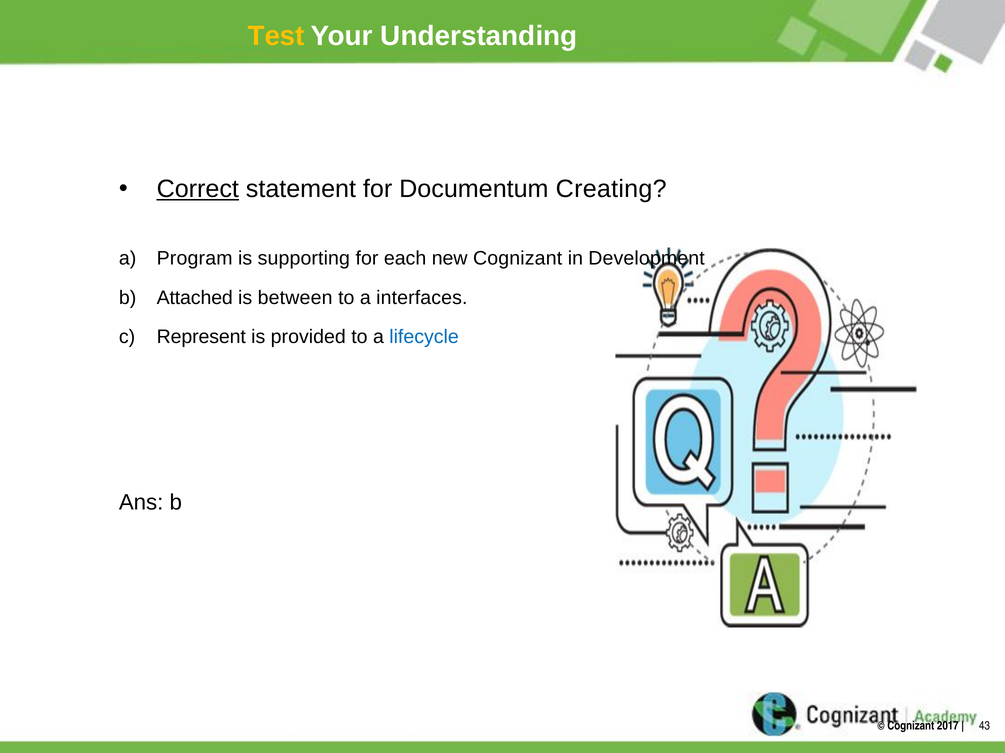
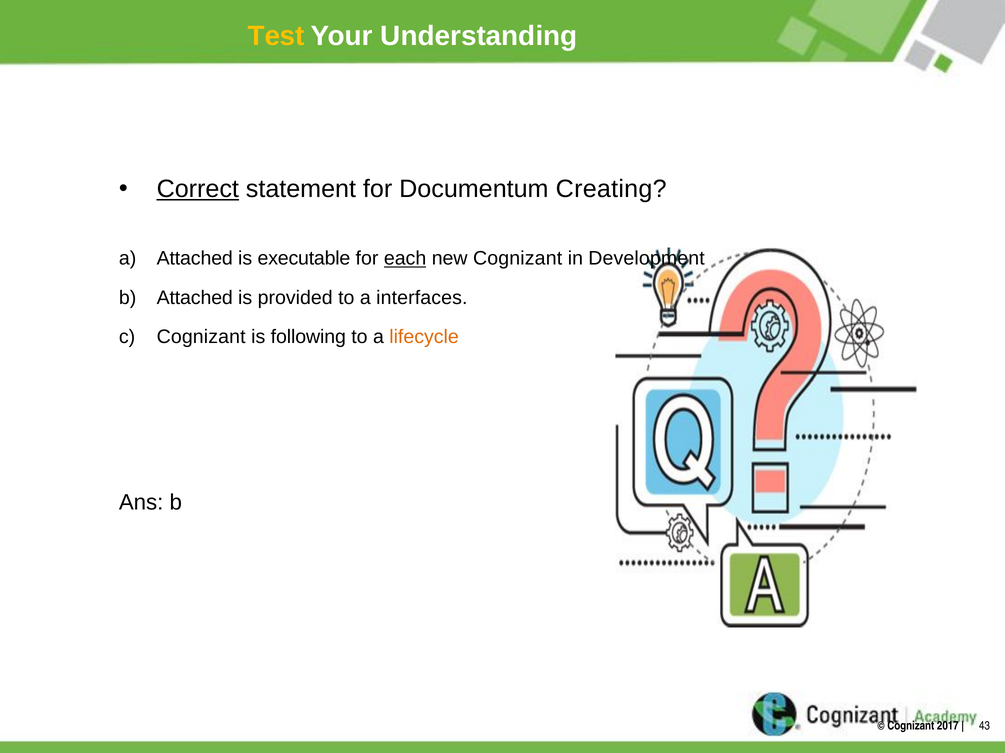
a Program: Program -> Attached (195, 259)
supporting: supporting -> executable (304, 259)
each underline: none -> present (405, 259)
between: between -> provided (295, 298)
Represent: Represent -> Cognizant (201, 337)
provided: provided -> following (308, 337)
lifecycle colour: blue -> orange (424, 337)
